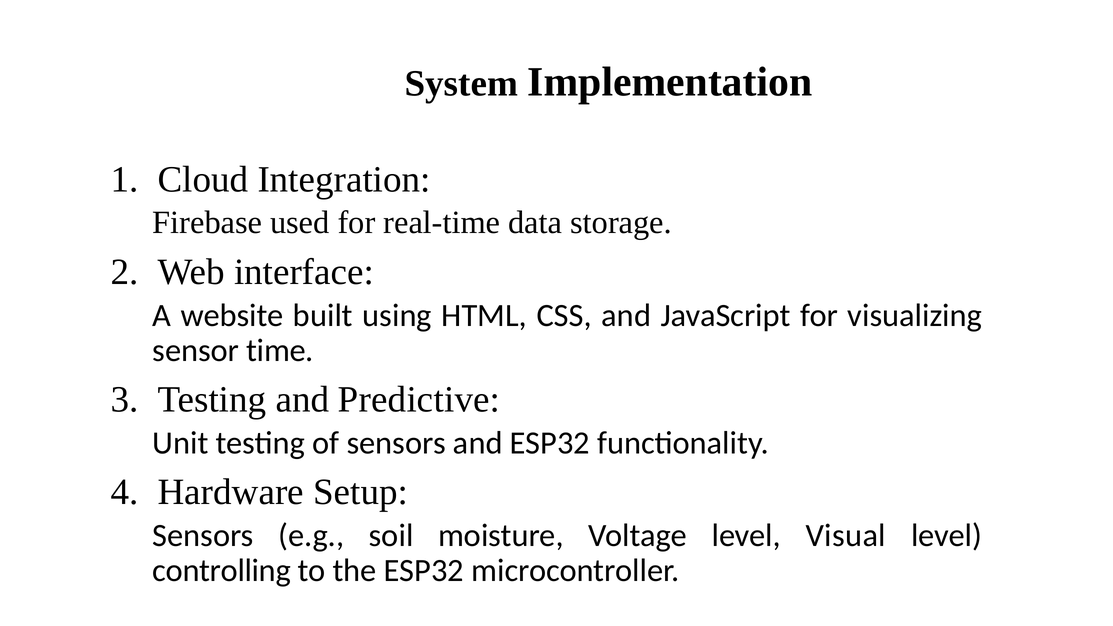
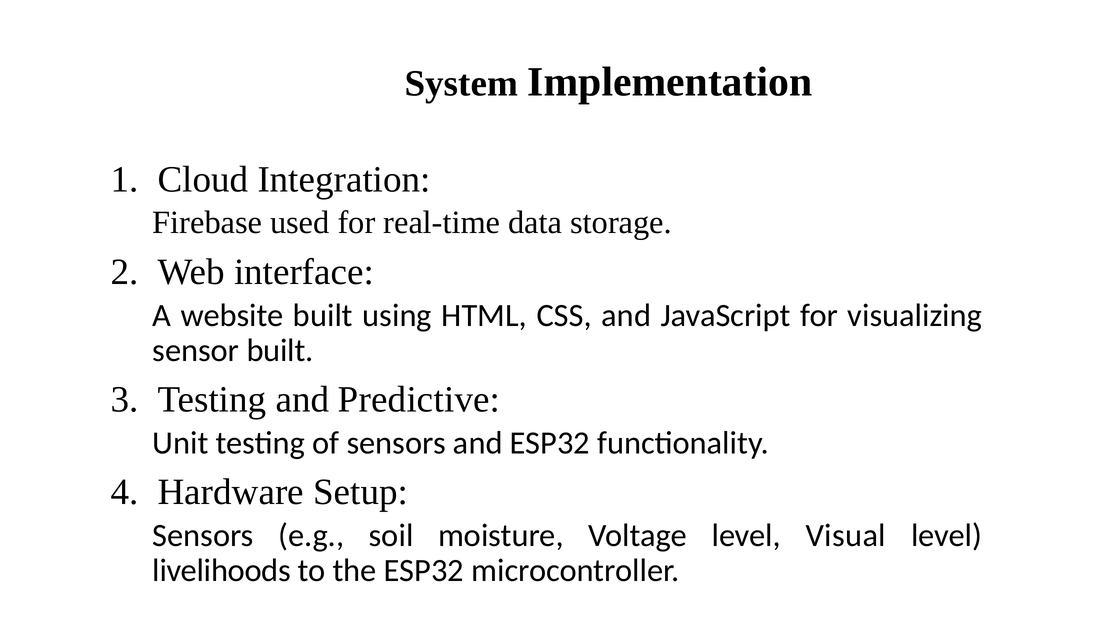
sensor time: time -> built (280, 350)
controlling: controlling -> livelihoods (222, 571)
